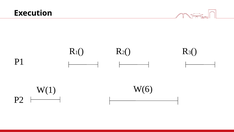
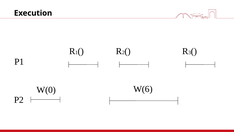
W(1: W(1 -> W(0 (46, 90)
